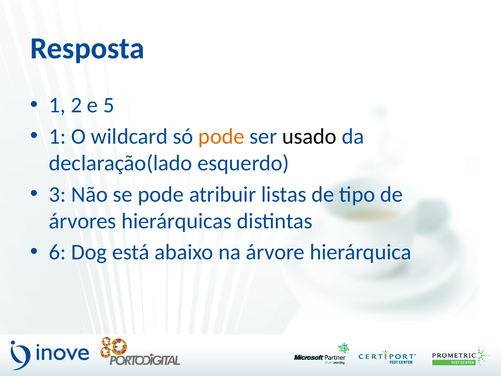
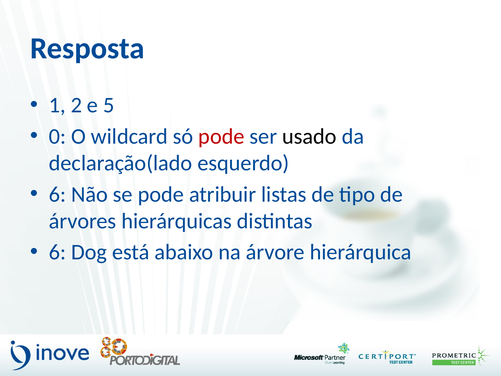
1: 1 -> 0 (57, 136)
pode colour: orange -> red (221, 136)
3: 3 -> 6 (57, 194)
